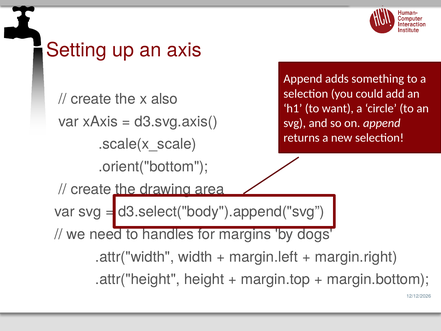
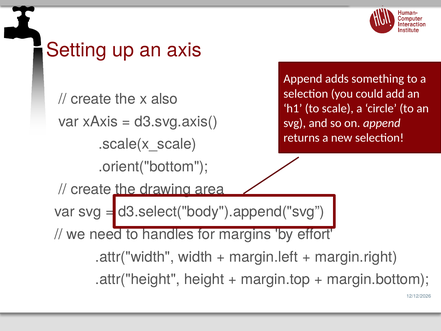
want: want -> scale (338, 108)
dogs: dogs -> effort (315, 234)
